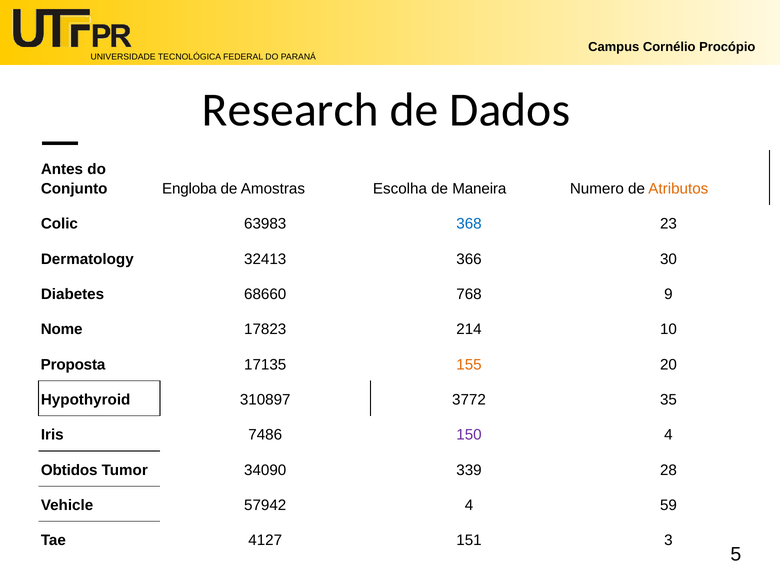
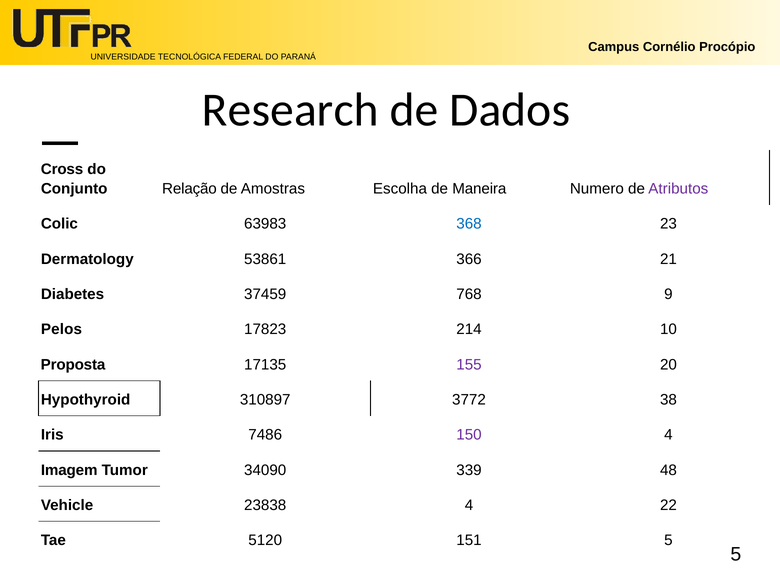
Antes: Antes -> Cross (62, 169)
Engloba: Engloba -> Relação (189, 189)
Atributos colour: orange -> purple (678, 189)
32413: 32413 -> 53861 (265, 259)
30: 30 -> 21 (668, 259)
68660: 68660 -> 37459 (265, 294)
Nome: Nome -> Pelos (61, 329)
155 colour: orange -> purple (469, 365)
35: 35 -> 38 (668, 400)
Obtidos: Obtidos -> Imagem (69, 470)
28: 28 -> 48 (668, 470)
57942: 57942 -> 23838 (265, 505)
59: 59 -> 22 (668, 505)
4127: 4127 -> 5120 (265, 540)
151 3: 3 -> 5 (668, 540)
